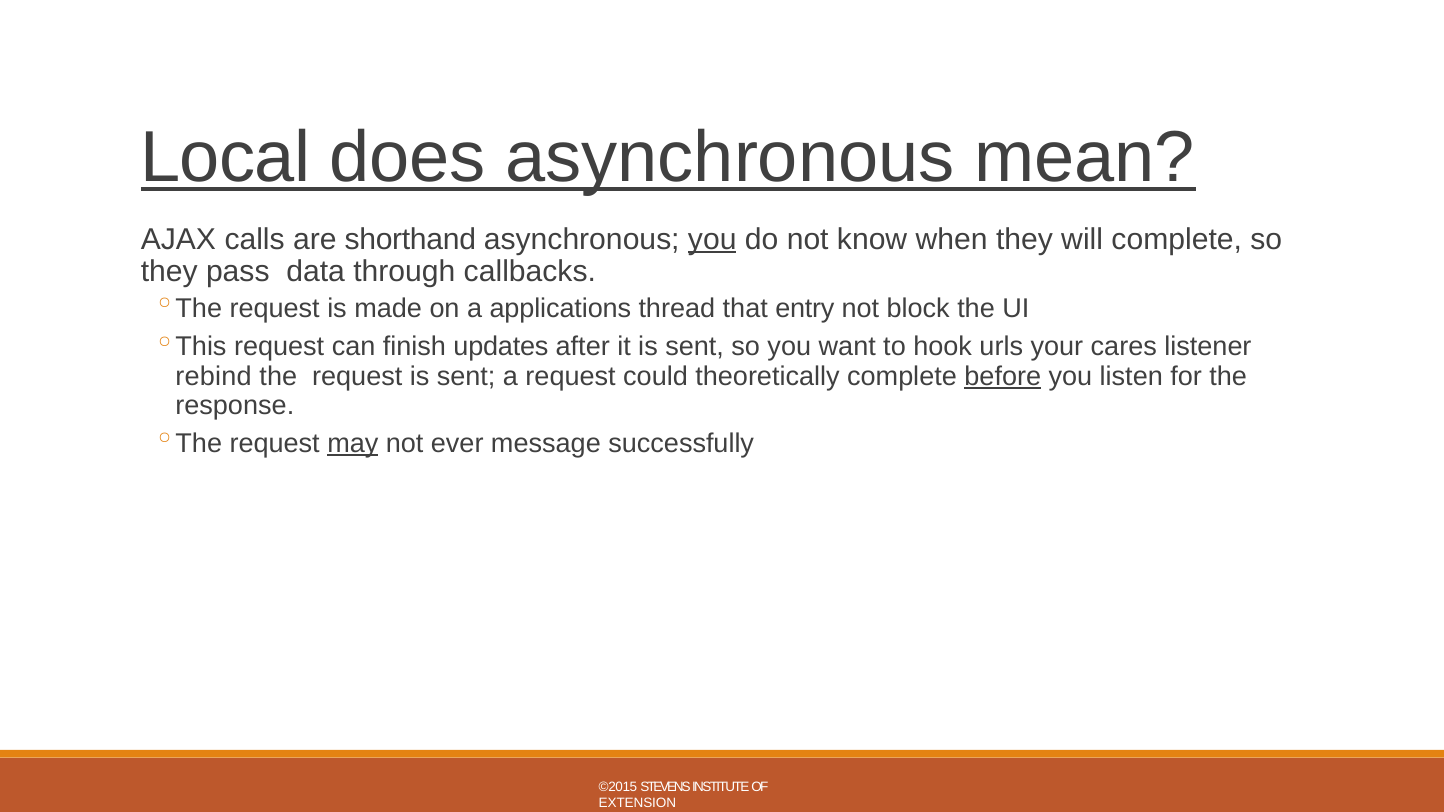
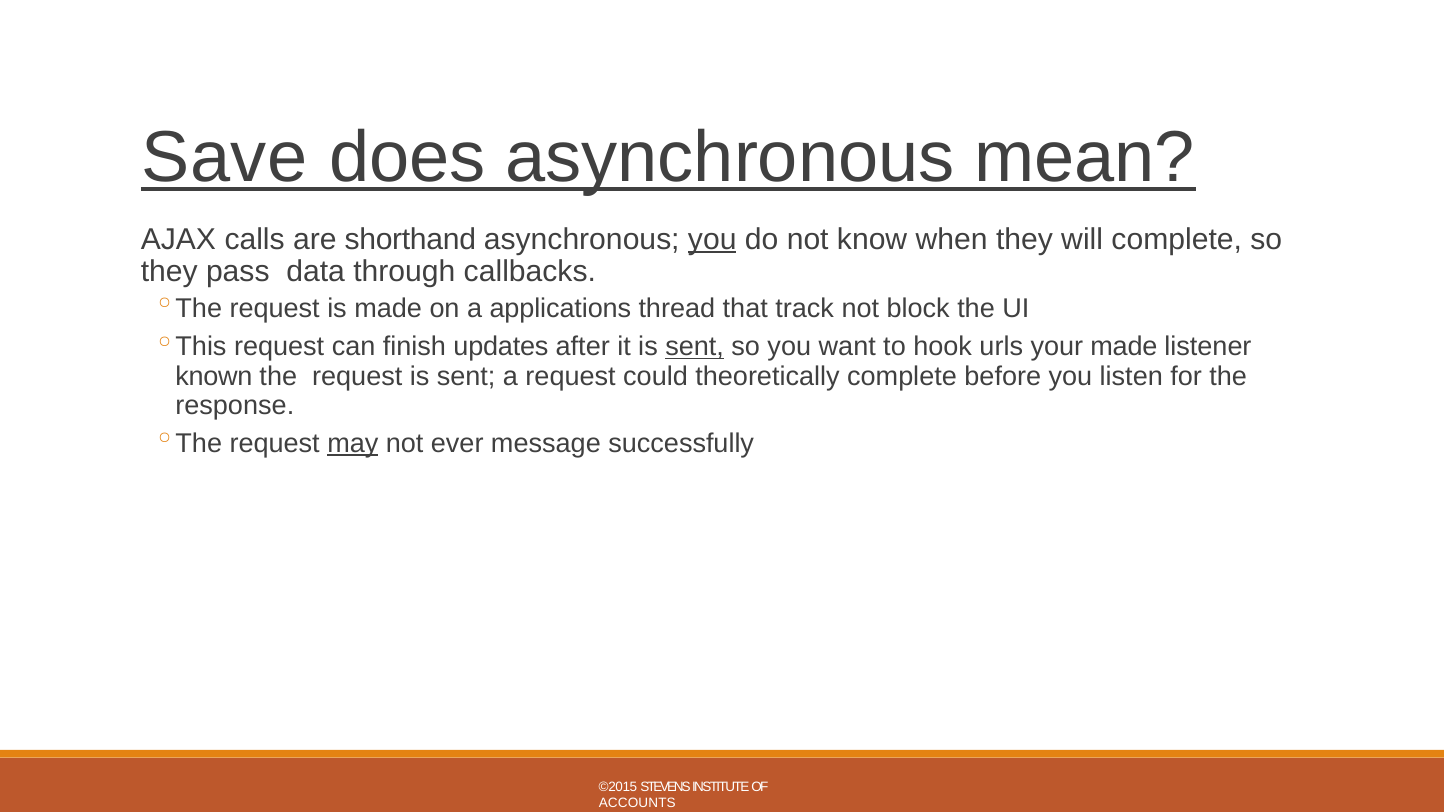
Local: Local -> Save (225, 157)
entry: entry -> track (805, 308)
sent underline: none -> present (695, 347)
your cares: cares -> made (1124, 347)
rebind: rebind -> known (214, 376)
before underline: present -> none (1003, 376)
EXTENSION: EXTENSION -> ACCOUNTS (637, 803)
